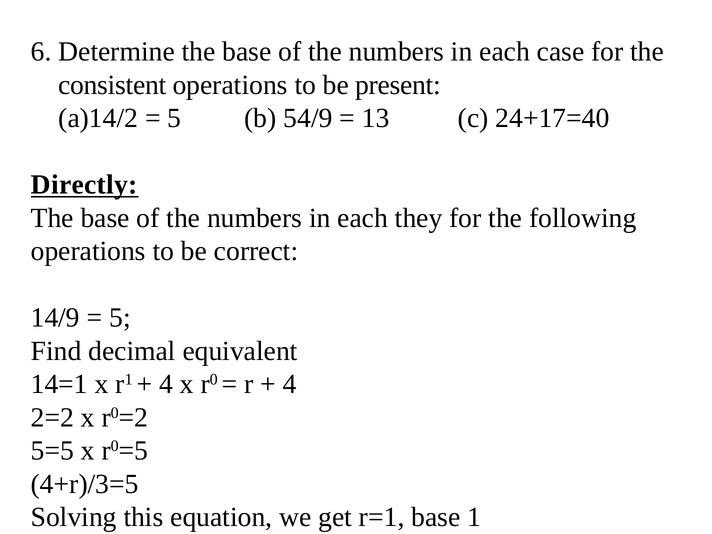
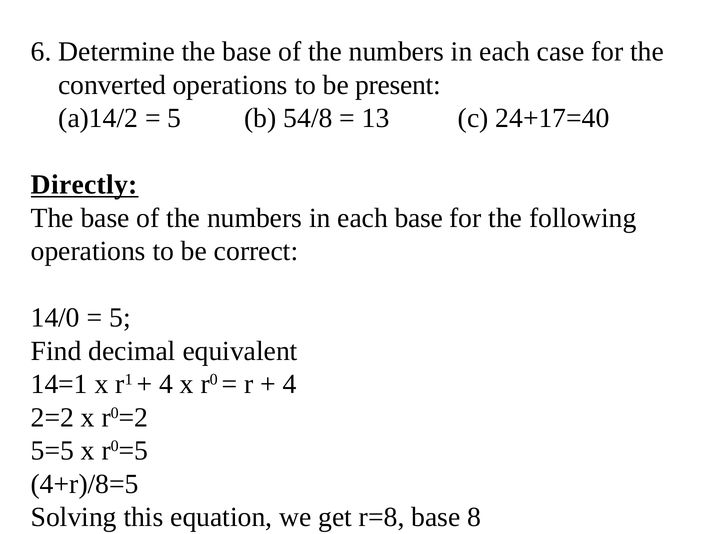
consistent: consistent -> converted (112, 85)
54/9: 54/9 -> 54/8 (308, 118)
each they: they -> base (419, 218)
14/9: 14/9 -> 14/0 (55, 318)
4+r)/3=5: 4+r)/3=5 -> 4+r)/8=5 (85, 484)
r=1: r=1 -> r=8 (382, 517)
1: 1 -> 8 (474, 517)
